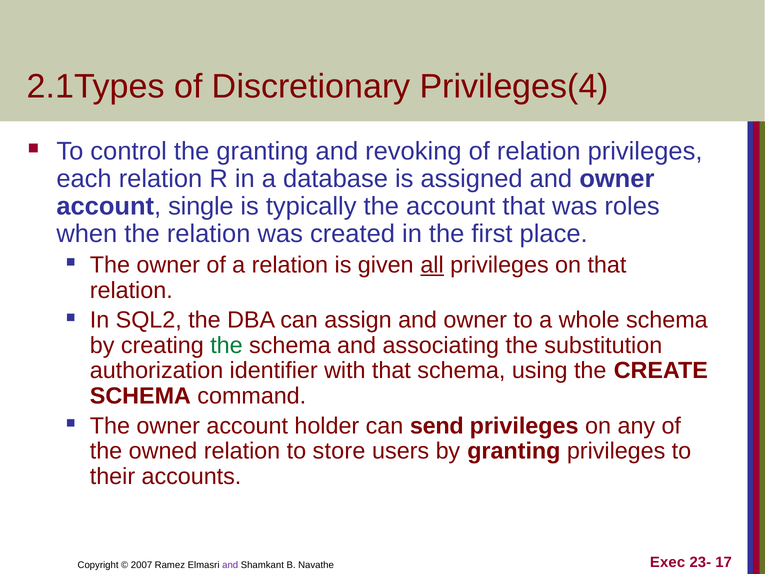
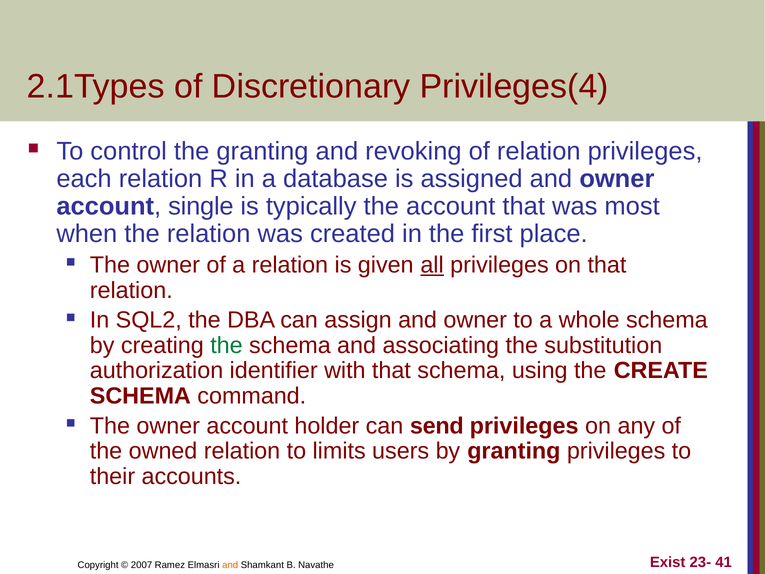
roles: roles -> most (632, 206)
store: store -> limits (339, 451)
and colour: purple -> orange (230, 565)
Exec: Exec -> Exist (668, 562)
17: 17 -> 41 (724, 562)
